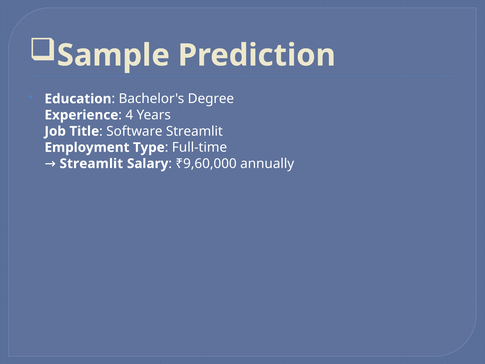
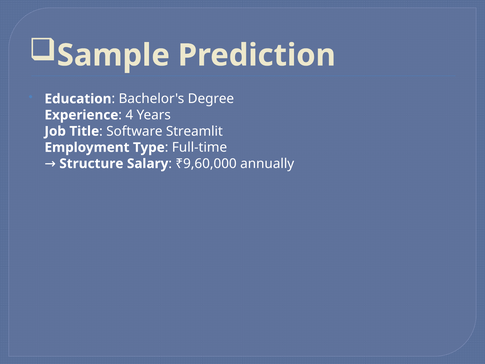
Streamlit: Streamlit -> Structure (91, 164)
